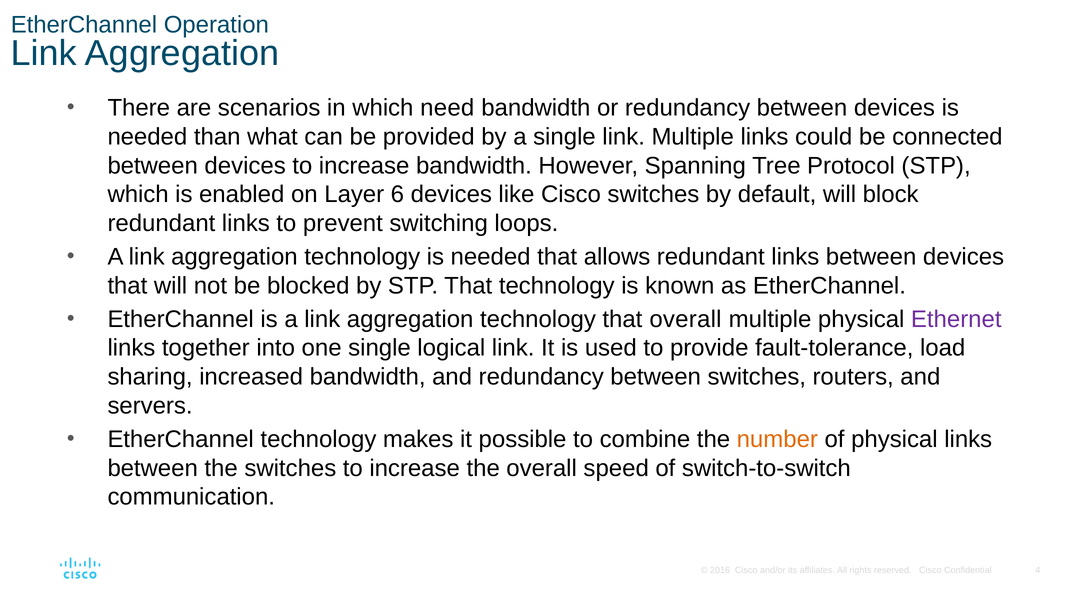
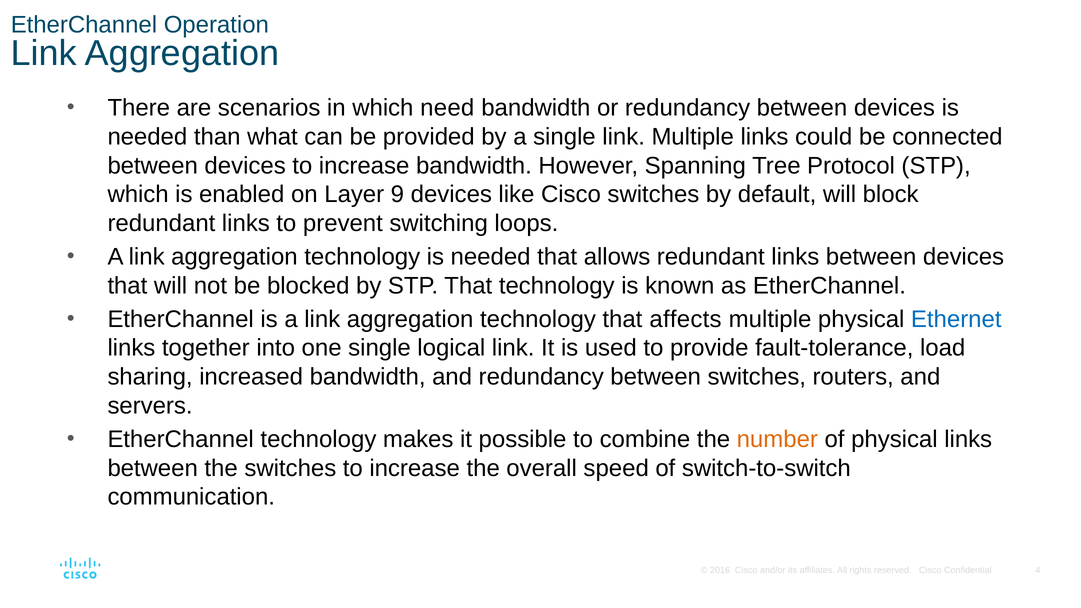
6: 6 -> 9 (397, 194)
that overall: overall -> affects (685, 319)
Ethernet colour: purple -> blue (956, 319)
